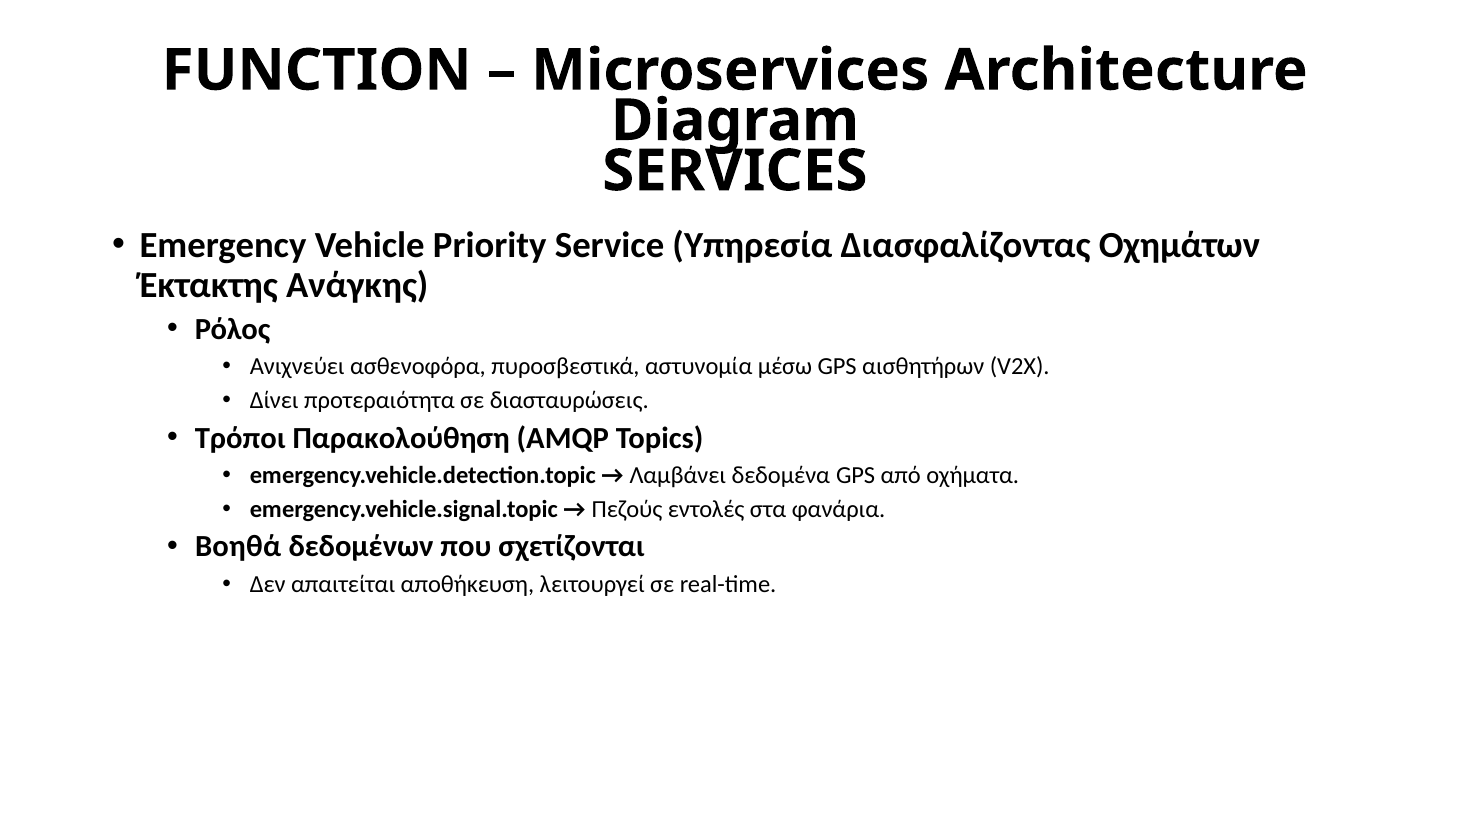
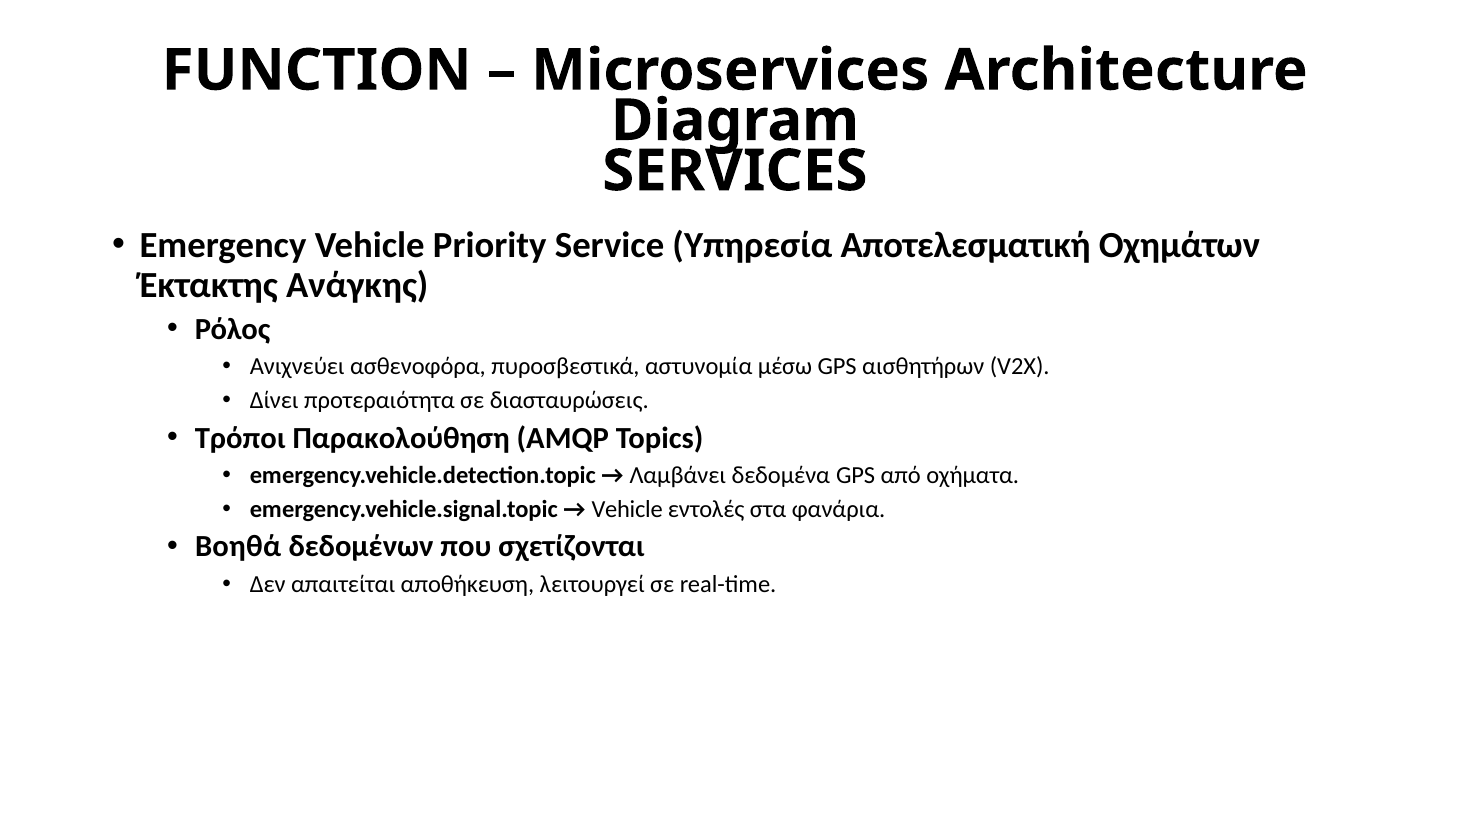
Διασφαλίζοντας: Διασφαλίζοντας -> Αποτελεσματική (966, 245)
Πεζούς: Πεζούς -> Vehicle (627, 509)
